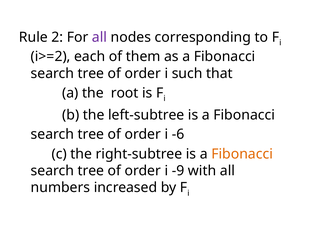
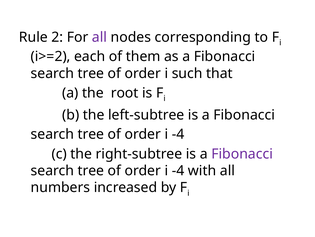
-6: -6 -> -4 (178, 134)
Fibonacci colour: orange -> purple (242, 153)
-9: -9 -> -4 (178, 170)
